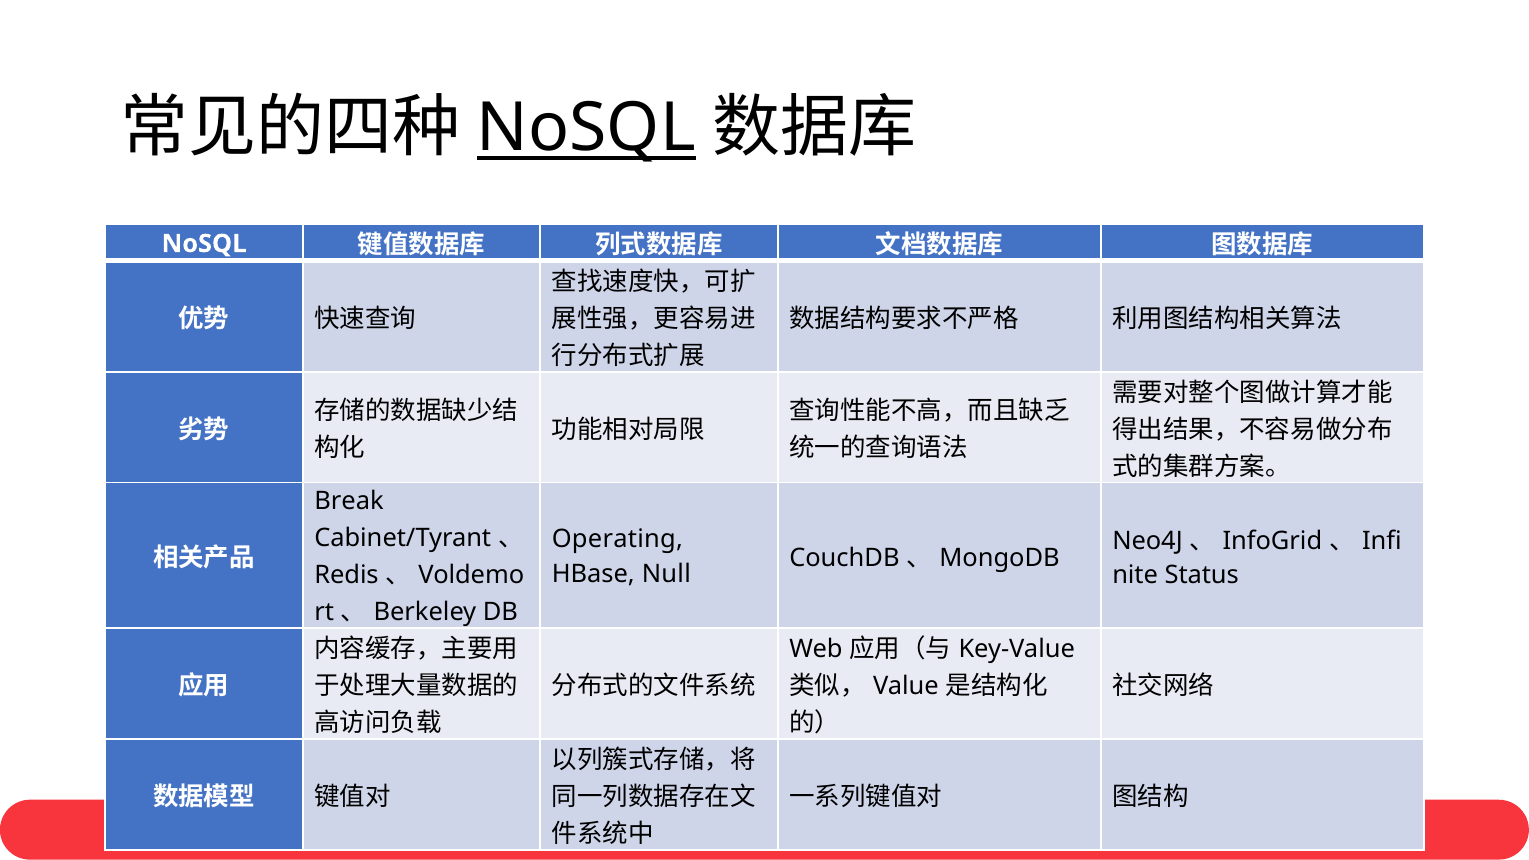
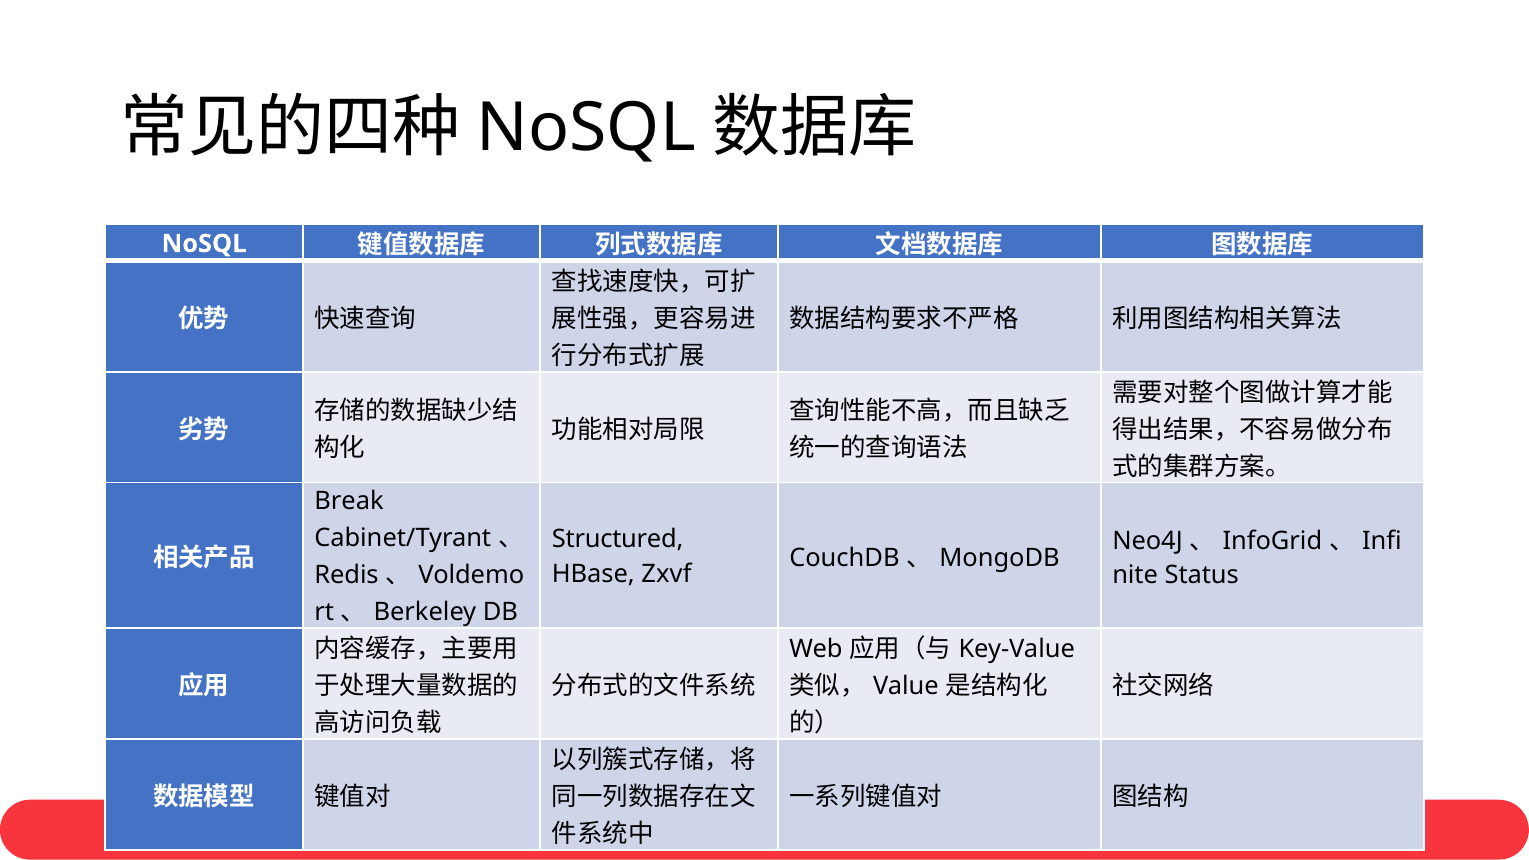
NoSQL underline: present -> none (586, 128)
Operating: Operating -> Structured (618, 540)
Null: Null -> Zxvf (666, 574)
